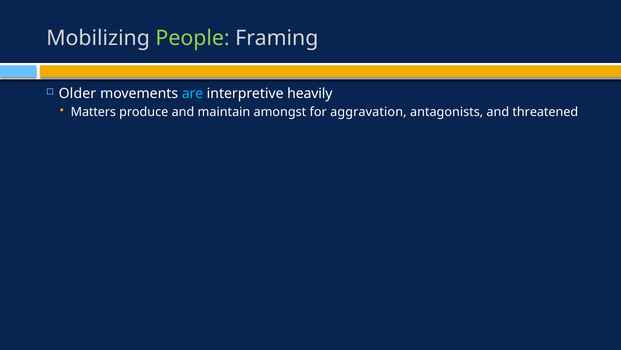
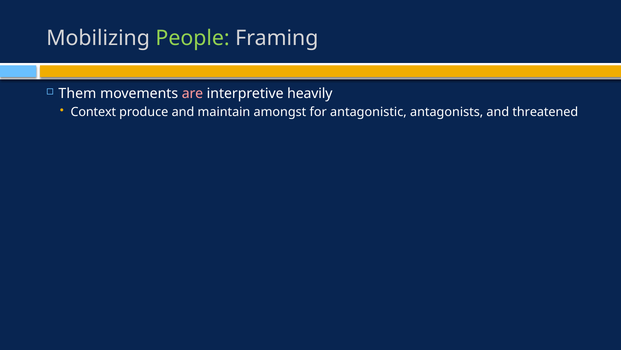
Older: Older -> Them (77, 93)
are colour: light blue -> pink (192, 93)
Matters: Matters -> Context (93, 112)
aggravation: aggravation -> antagonistic (368, 112)
